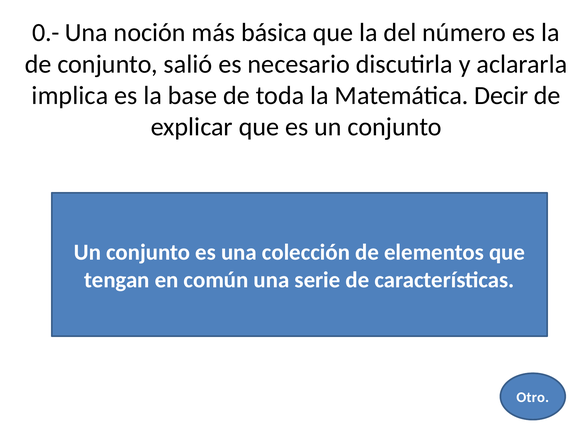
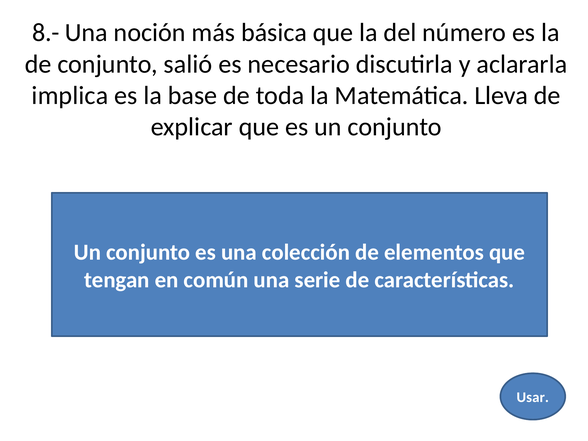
0.-: 0.- -> 8.- (46, 33)
Decir: Decir -> Lleva (501, 95)
Otro: Otro -> Usar (533, 397)
